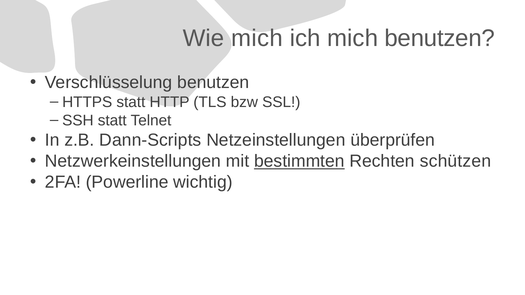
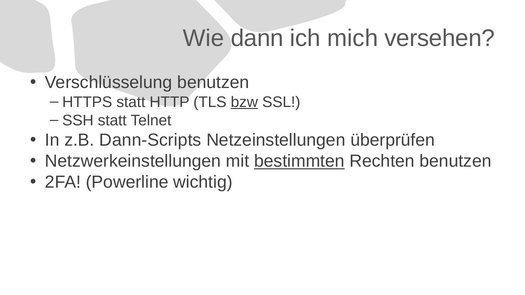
Wie mich: mich -> dann (257, 38)
mich benutzen: benutzen -> versehen (440, 38)
bzw underline: none -> present (244, 102)
Rechten schützen: schützen -> benutzen (456, 161)
